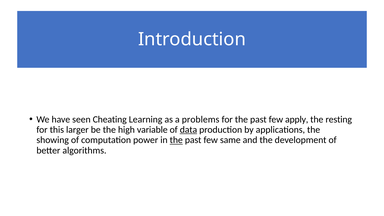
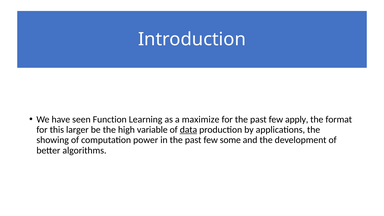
Cheating: Cheating -> Function (110, 119)
problems: problems -> maximize (201, 119)
resting: resting -> format (339, 119)
the underline: present -> none (176, 140)
same: same -> some (230, 140)
